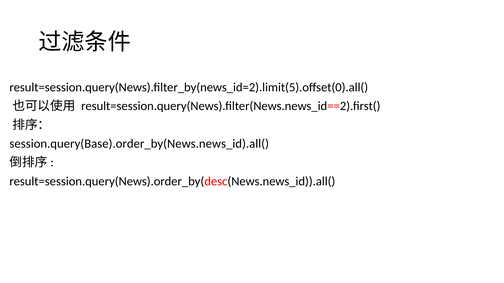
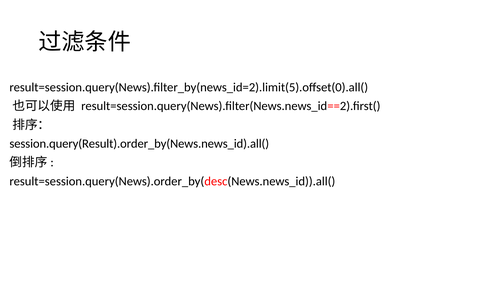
session.query(Base).order_by(News.news_id).all(: session.query(Base).order_by(News.news_id).all( -> session.query(Result).order_by(News.news_id).all( (139, 144)
